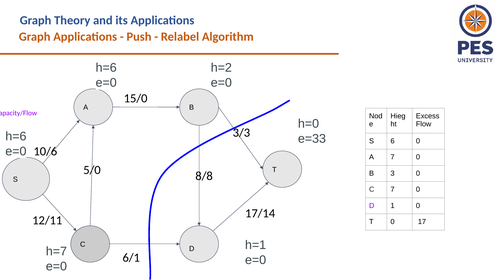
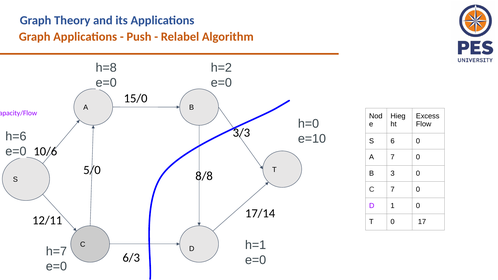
h=6: h=6 -> h=8 (106, 68)
e=33: e=33 -> e=10 (312, 139)
6/1: 6/1 -> 6/3 (131, 258)
